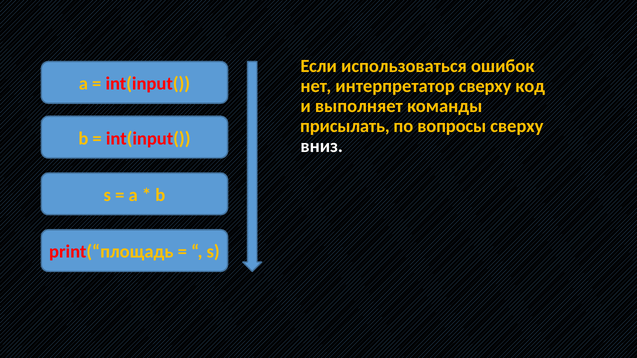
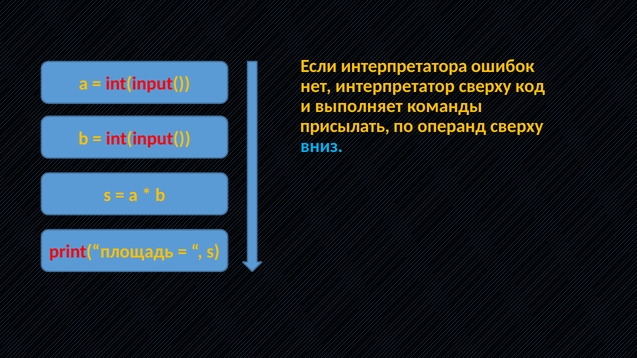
использоваться: использоваться -> интерпретатора (404, 66)
вопросы: вопросы -> операнд (452, 126)
вниз colour: white -> light blue (322, 146)
